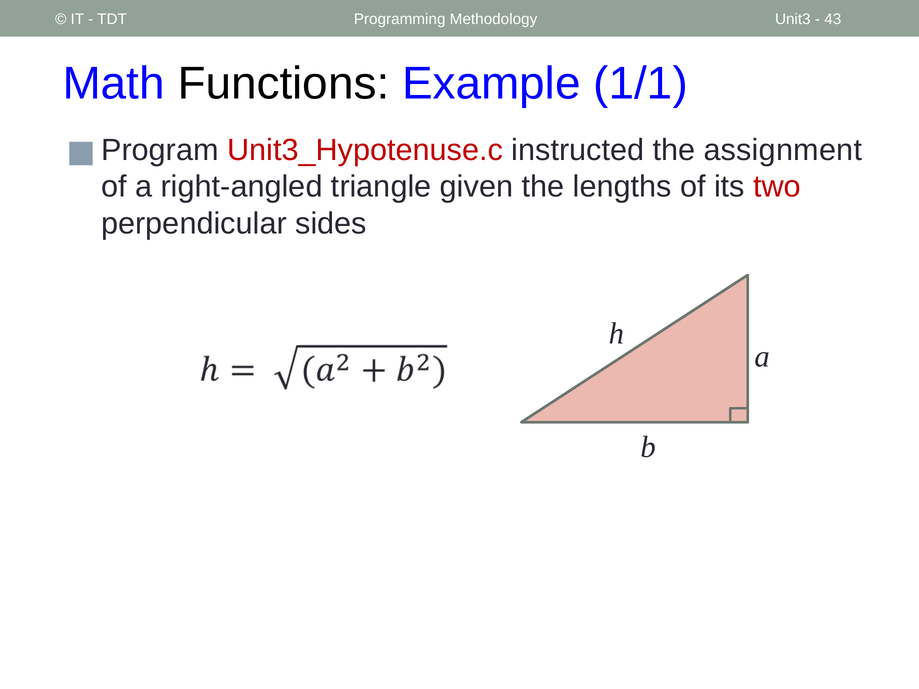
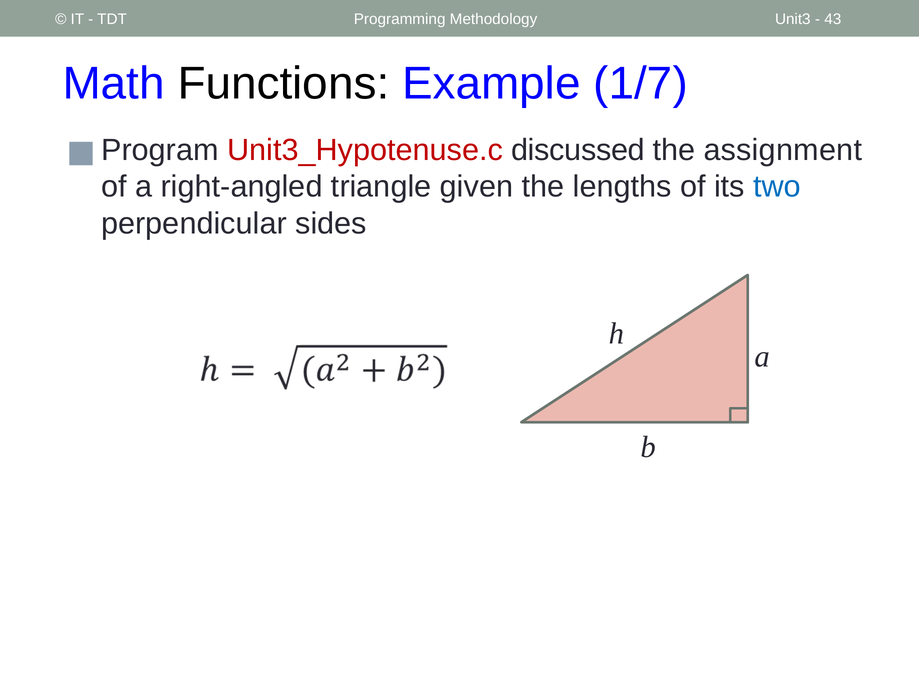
1/1: 1/1 -> 1/7 (641, 84)
instructed: instructed -> discussed (578, 150)
two colour: red -> blue (777, 187)
